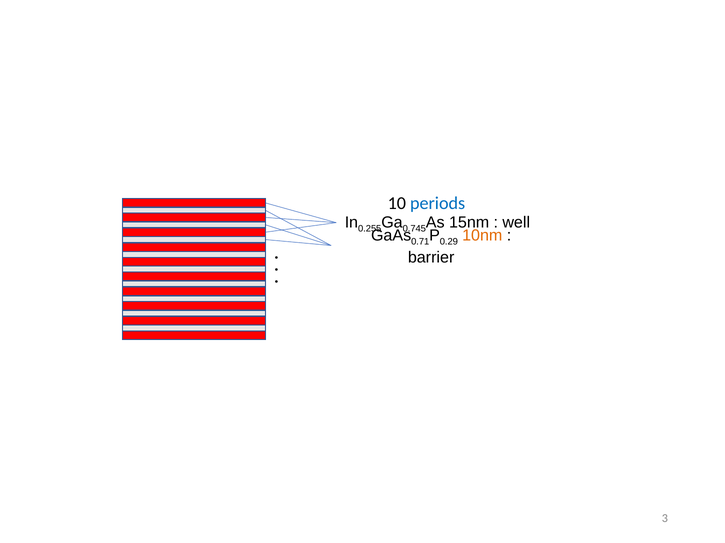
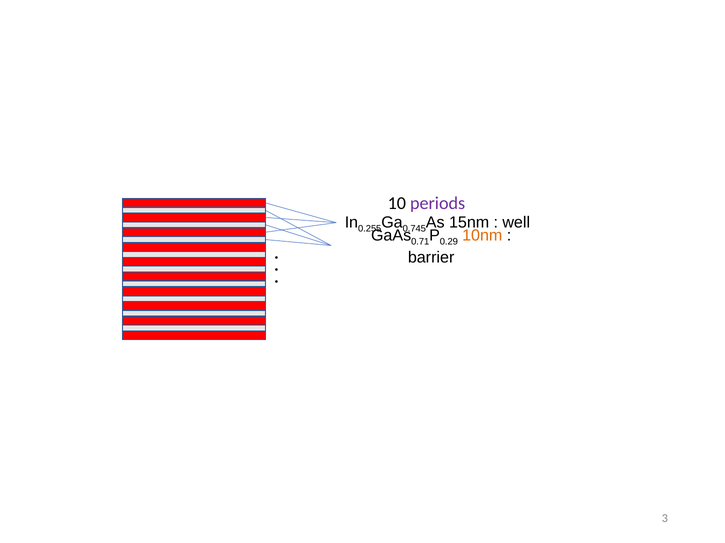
periods colour: blue -> purple (438, 204)
